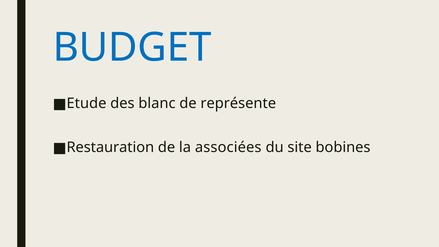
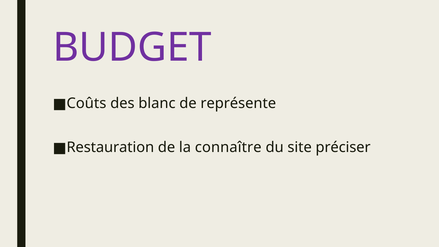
BUDGET colour: blue -> purple (132, 47)
Etude: Etude -> Coûts (86, 103)
associées: associées -> connaître (228, 147)
bobines: bobines -> préciser (343, 147)
